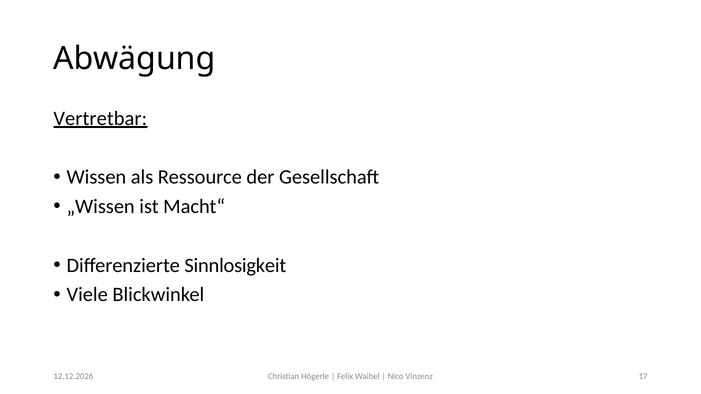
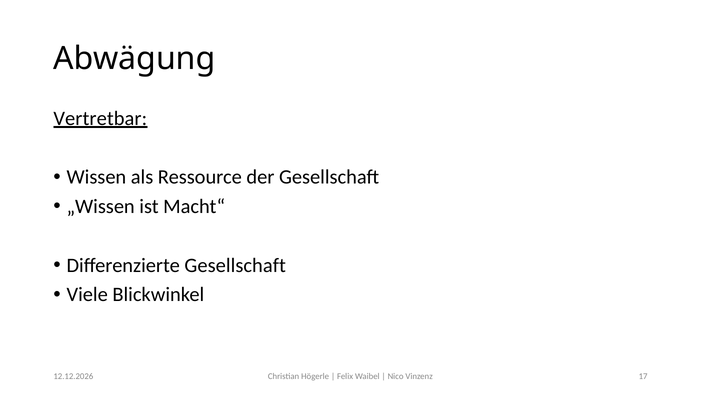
Differenzierte Sinnlosigkeit: Sinnlosigkeit -> Gesellschaft (235, 265)
